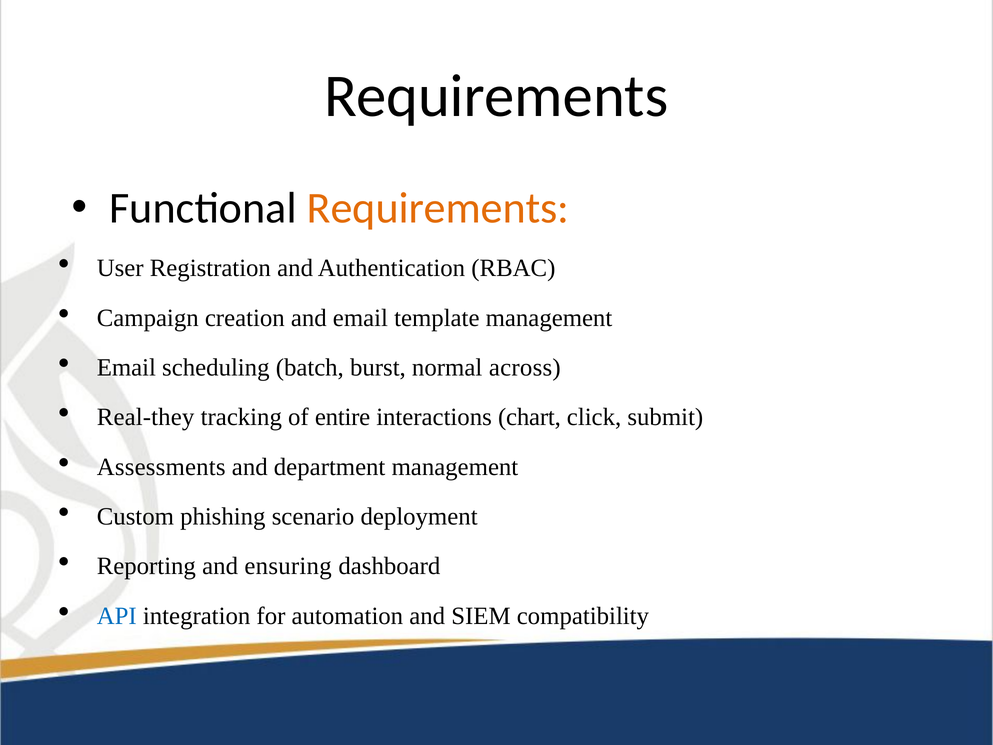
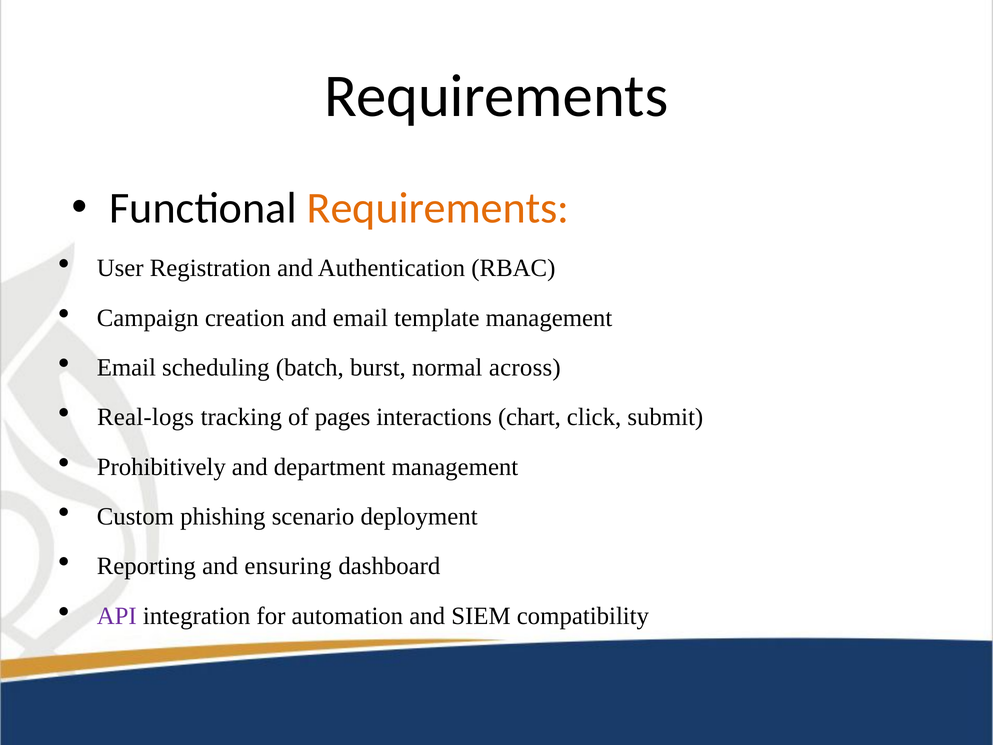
Real-they: Real-they -> Real-logs (146, 417)
entire: entire -> pages (343, 417)
Assessments: Assessments -> Prohibitively (161, 467)
API colour: blue -> purple (117, 616)
